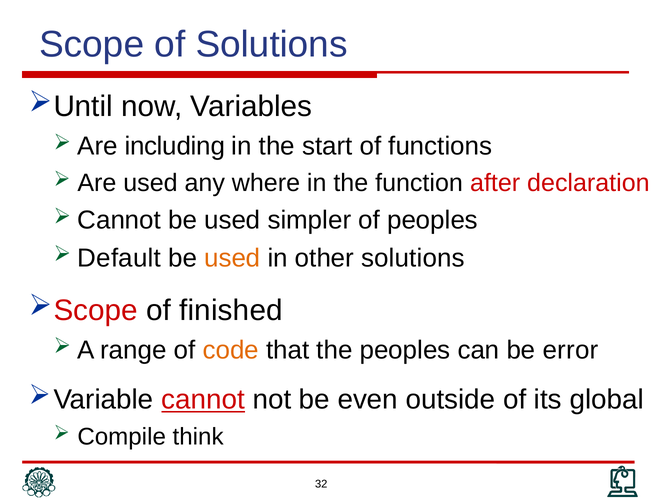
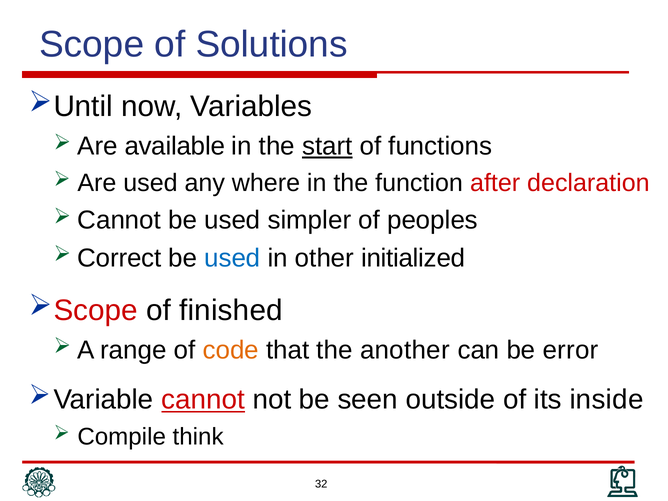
including: including -> available (175, 146)
start underline: none -> present (327, 146)
Default: Default -> Correct (119, 258)
used colour: orange -> blue (232, 258)
other solutions: solutions -> initialized (413, 258)
the peoples: peoples -> another (405, 350)
even: even -> seen (368, 400)
global: global -> inside (607, 400)
